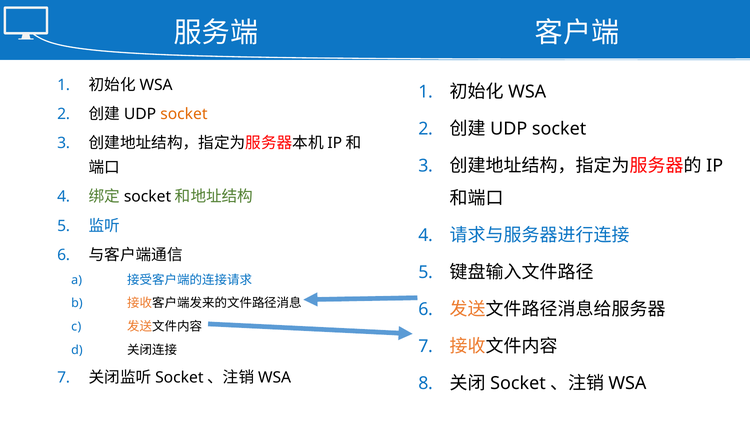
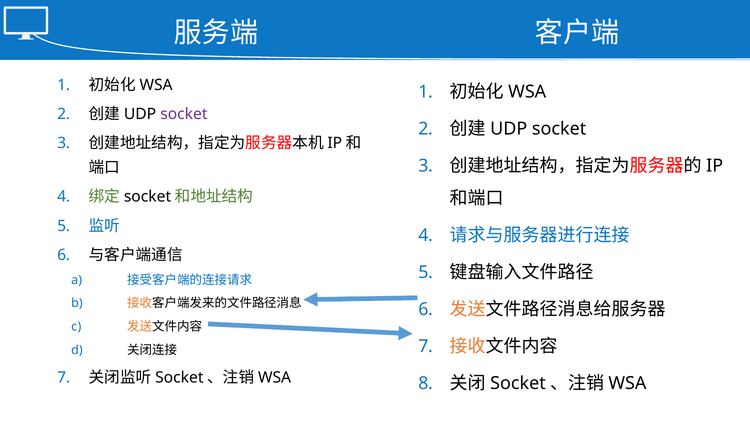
socket colour: orange -> purple (184, 114)
